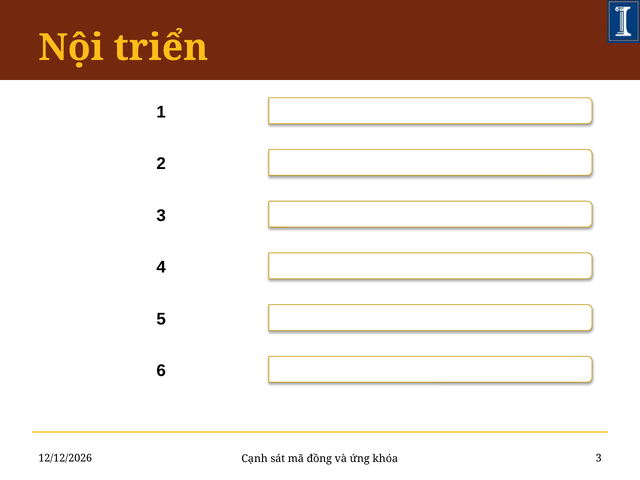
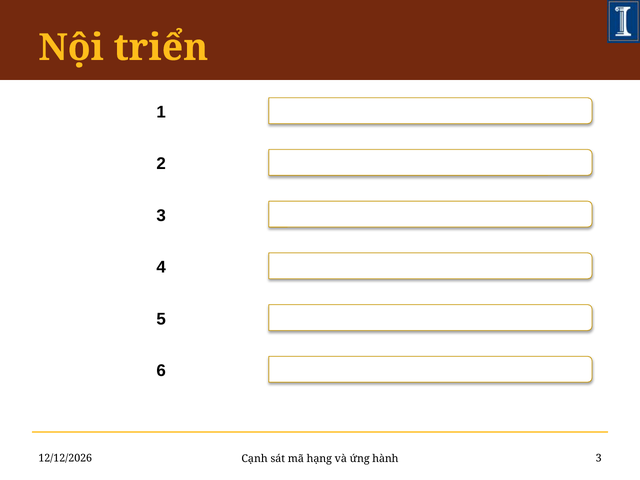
đồng: đồng -> hạng (319, 459)
khóa: khóa -> hành (385, 459)
